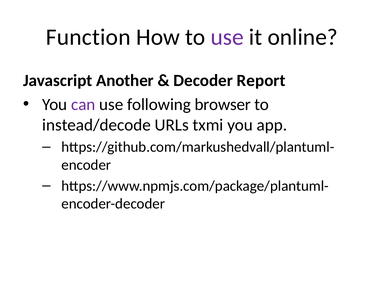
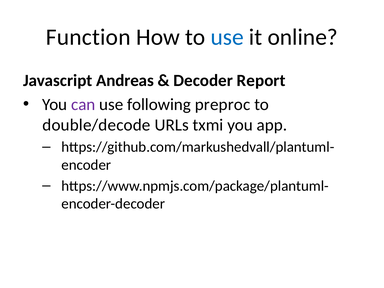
use colour: purple -> blue (227, 37)
Another: Another -> Andreas (125, 81)
browser: browser -> preproc (223, 104)
instead/decode: instead/decode -> double/decode (96, 125)
